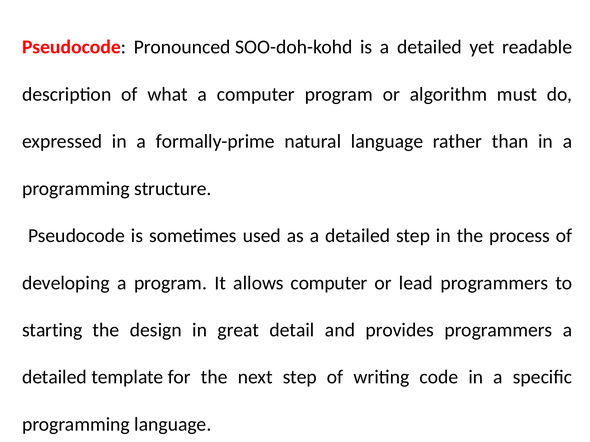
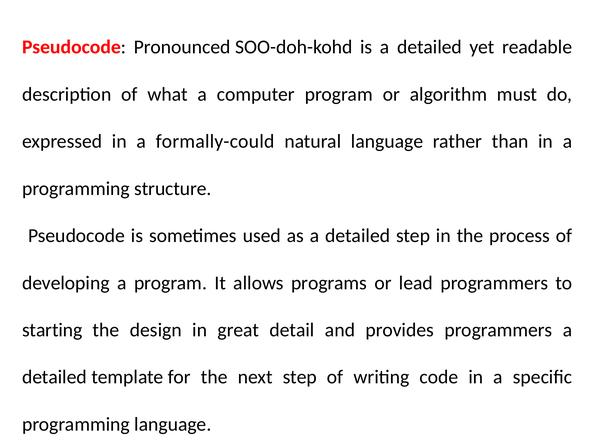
formally-prime: formally-prime -> formally-could (215, 142)
allows computer: computer -> programs (329, 283)
